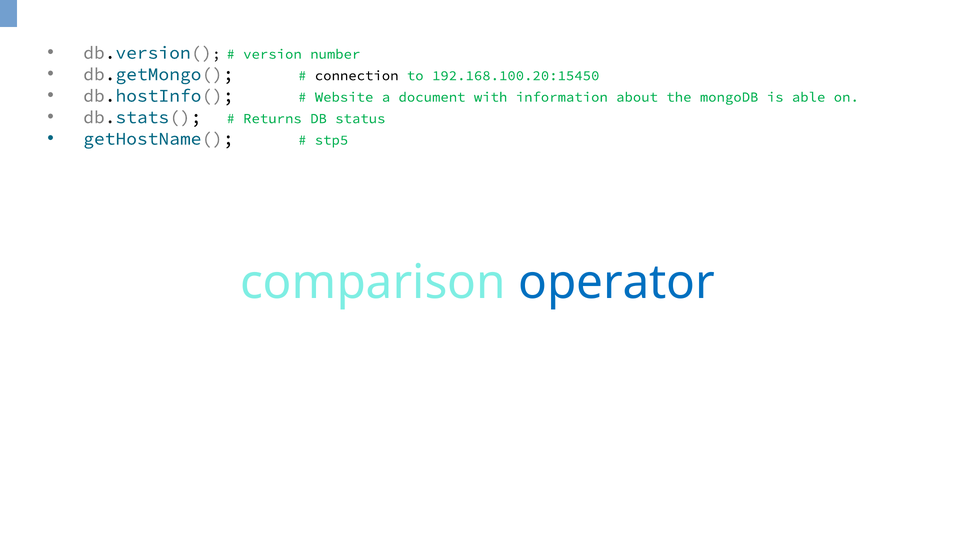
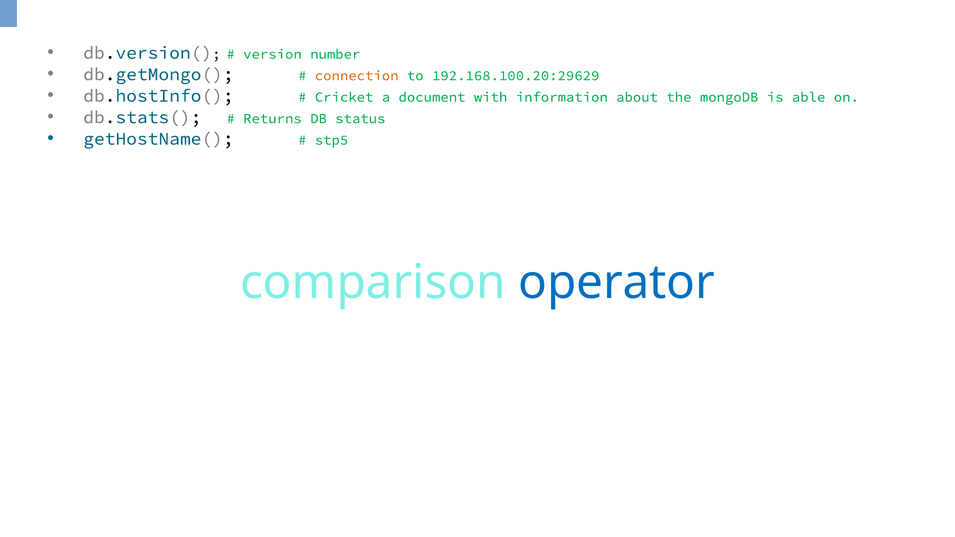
connection colour: black -> orange (357, 76)
192.168.100.20:15450: 192.168.100.20:15450 -> 192.168.100.20:29629 (516, 76)
Website: Website -> Cricket (344, 97)
